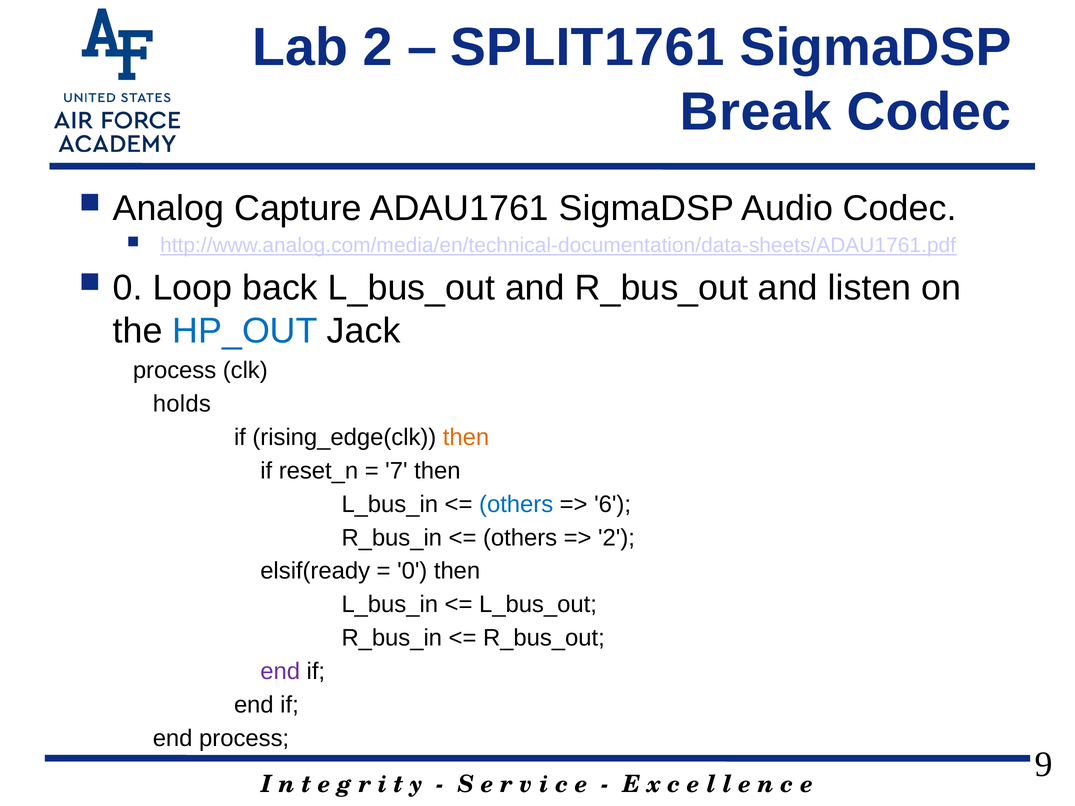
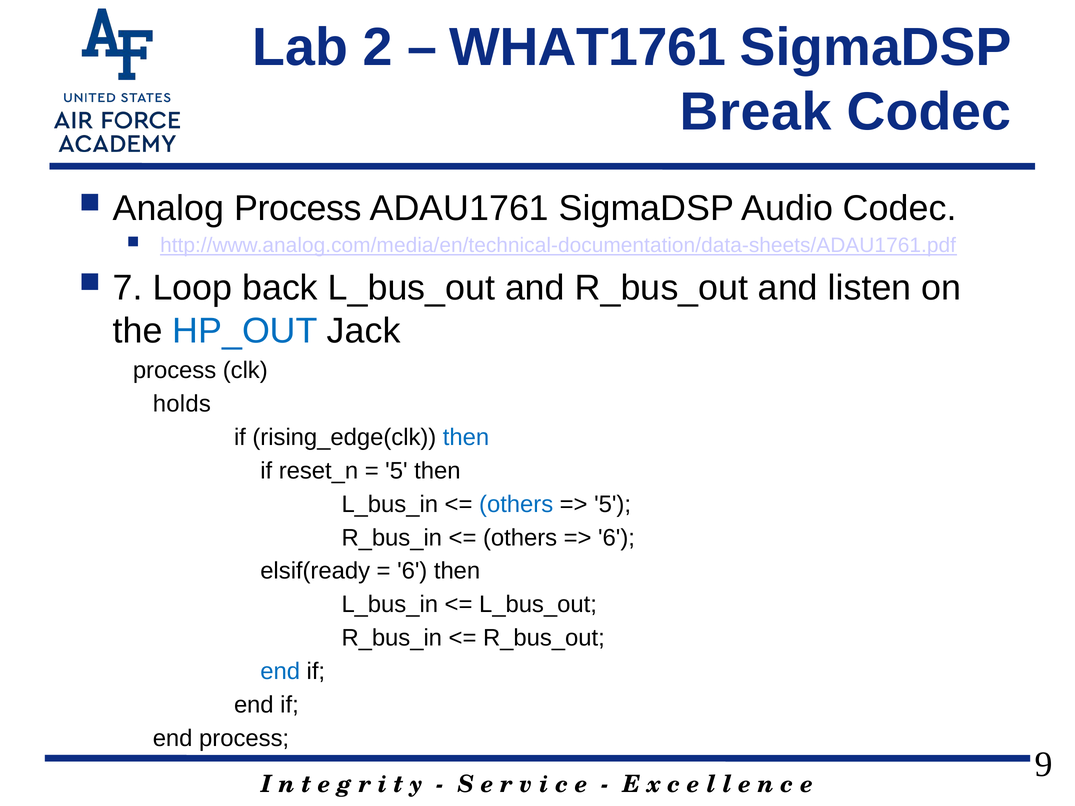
SPLIT1761: SPLIT1761 -> WHAT1761 (588, 48)
Analog Capture: Capture -> Process (298, 208)
0: 0 -> 7 (128, 288)
then colour: orange -> blue (466, 438)
7: 7 -> 5 (396, 471)
6: 6 -> 5 (613, 504)
2: 2 -> 6 (617, 538)
0: 0 -> 6 (412, 571)
end colour: purple -> blue (280, 672)
